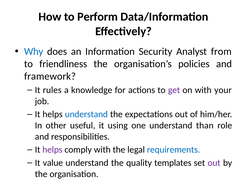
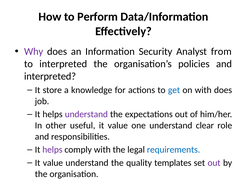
Why colour: blue -> purple (34, 51)
to friendliness: friendliness -> interpreted (63, 64)
framework: framework -> interpreted (50, 76)
rules: rules -> store (52, 90)
get colour: purple -> blue (174, 90)
with your: your -> does (223, 90)
understand colour: blue -> purple (86, 114)
using: using -> value (118, 125)
than: than -> clear (205, 125)
